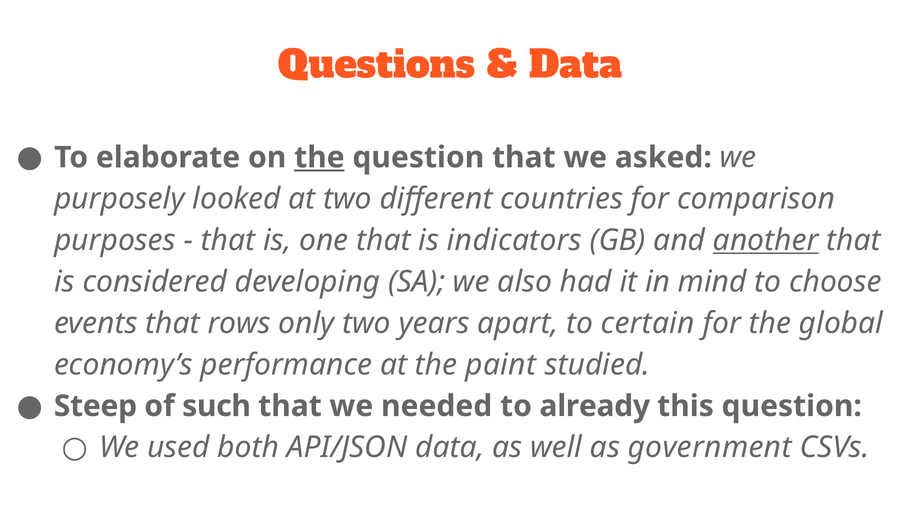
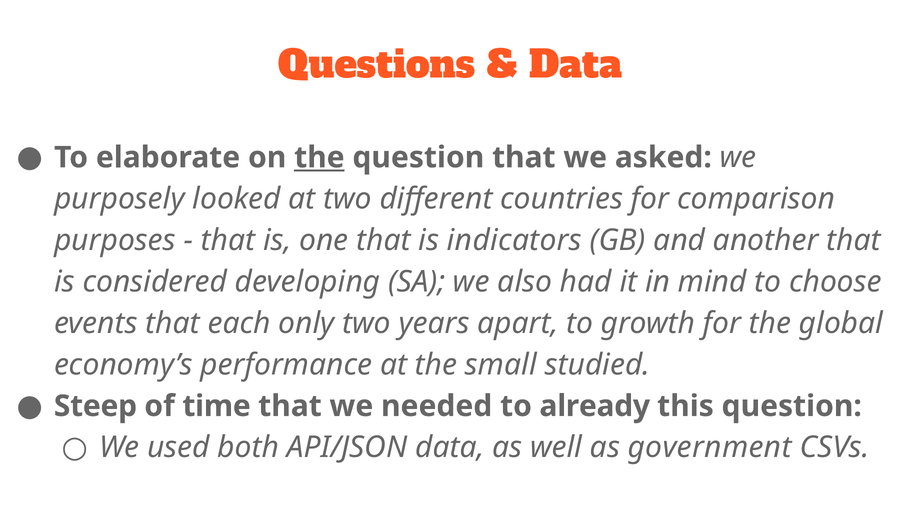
another underline: present -> none (766, 240)
rows: rows -> each (239, 323)
certain: certain -> growth (648, 323)
paint: paint -> small (501, 365)
such: such -> time (217, 406)
